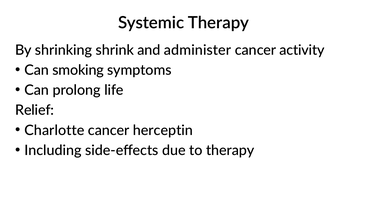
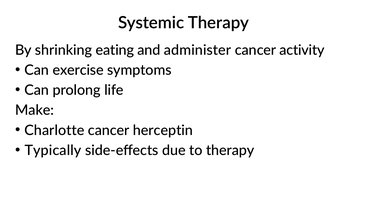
shrink: shrink -> eating (115, 50)
smoking: smoking -> exercise (78, 70)
Relief: Relief -> Make (35, 110)
Including: Including -> Typically (53, 150)
